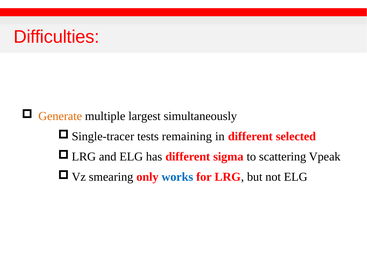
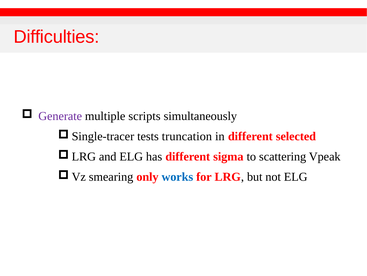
Generate colour: orange -> purple (60, 116)
largest: largest -> scripts (144, 116)
remaining: remaining -> truncation (187, 136)
